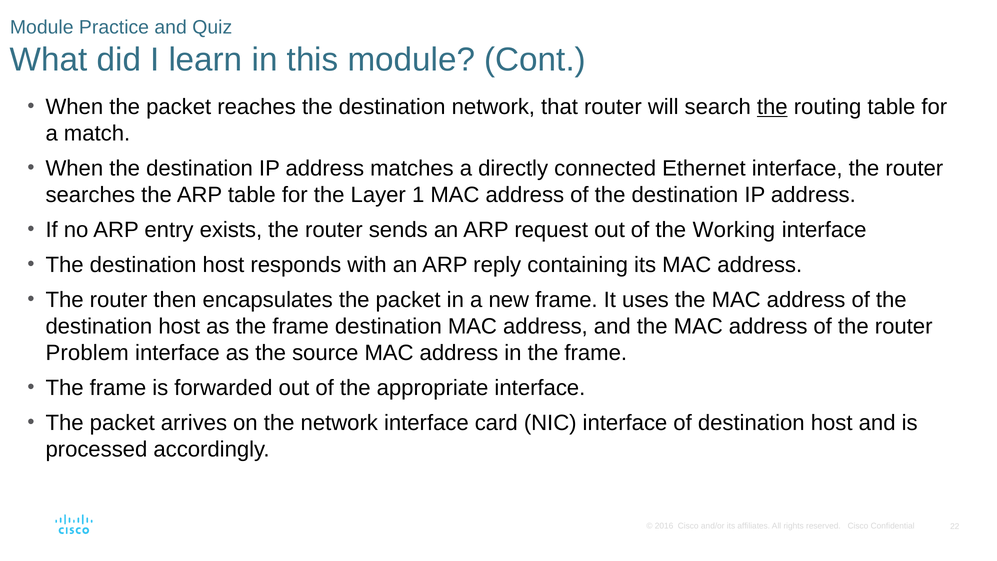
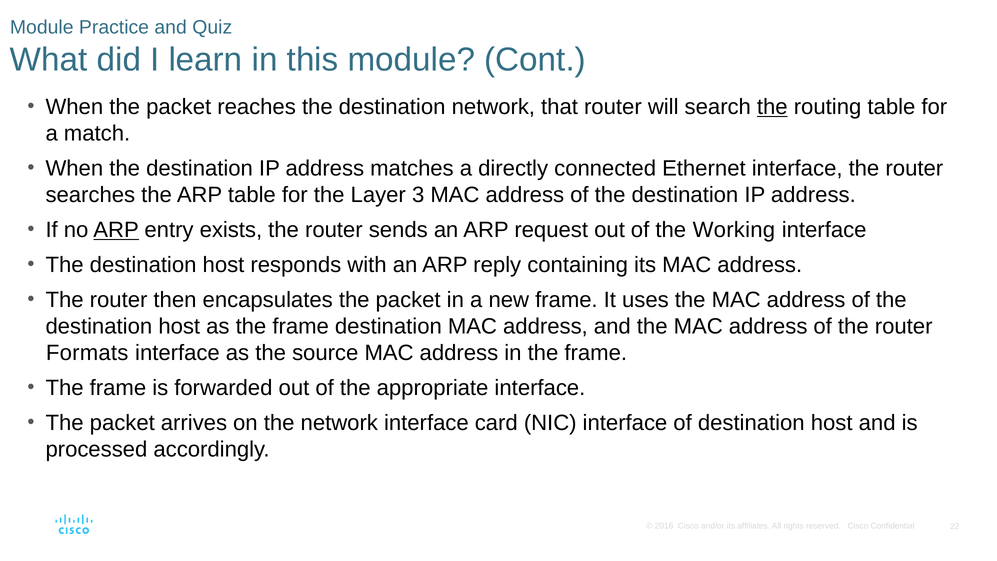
1: 1 -> 3 (418, 195)
ARP underline: none -> present (116, 230)
Problem: Problem -> Formats (87, 353)
